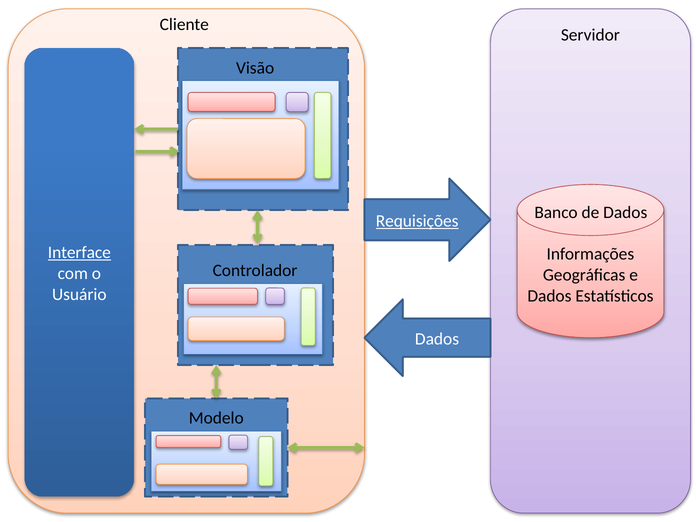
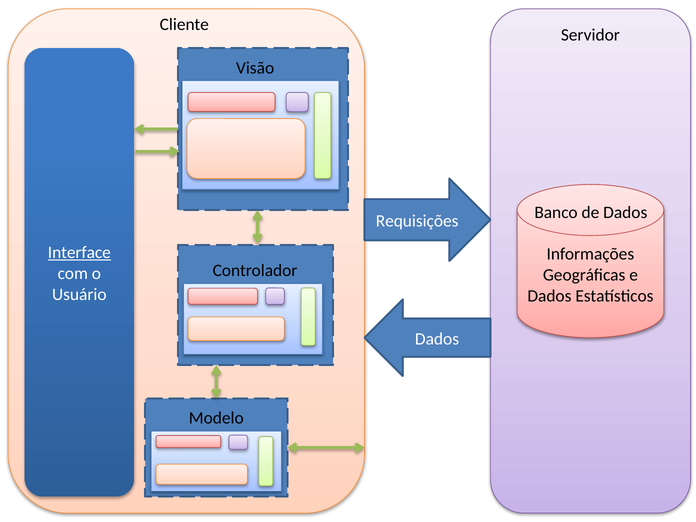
Requisições underline: present -> none (417, 221)
